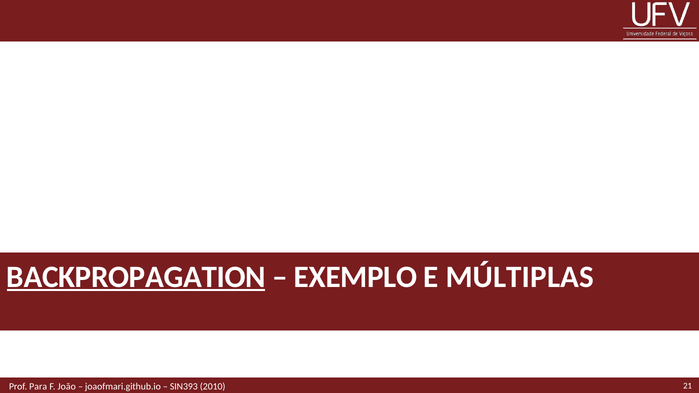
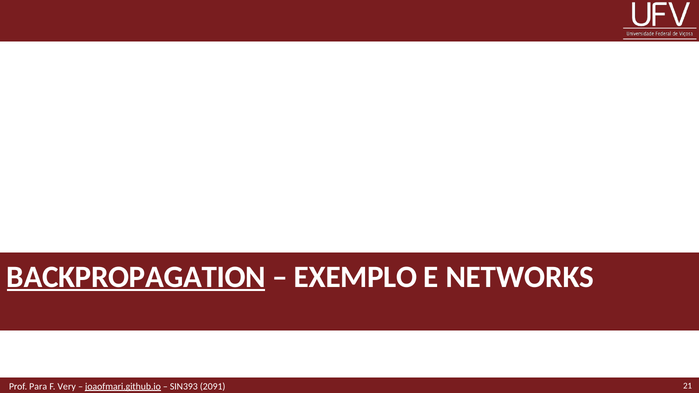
MÚLTIPLAS: MÚLTIPLAS -> NETWORKS (520, 277)
João: João -> Very (67, 387)
joaofmari.github.io underline: none -> present (123, 387)
2010: 2010 -> 2091 (213, 387)
